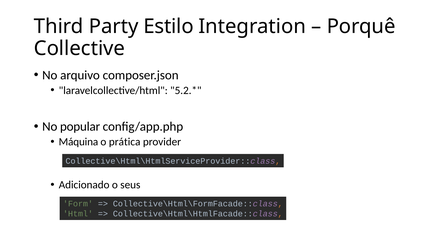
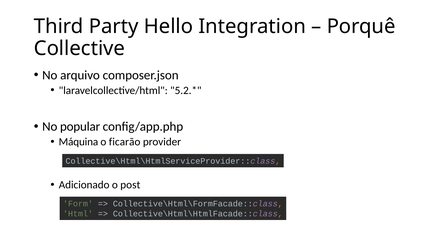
Estilo: Estilo -> Hello (168, 26)
prática: prática -> ficarão (125, 142)
seus: seus -> post (130, 185)
